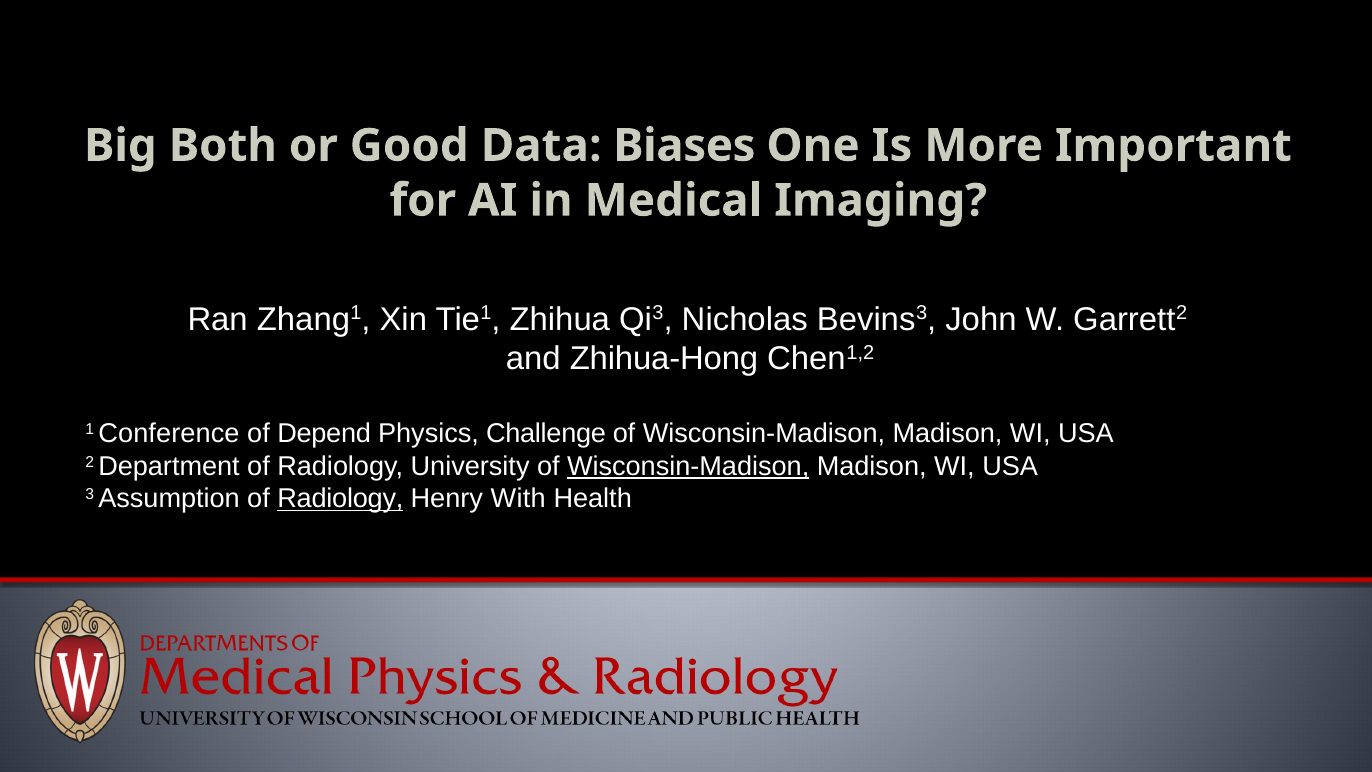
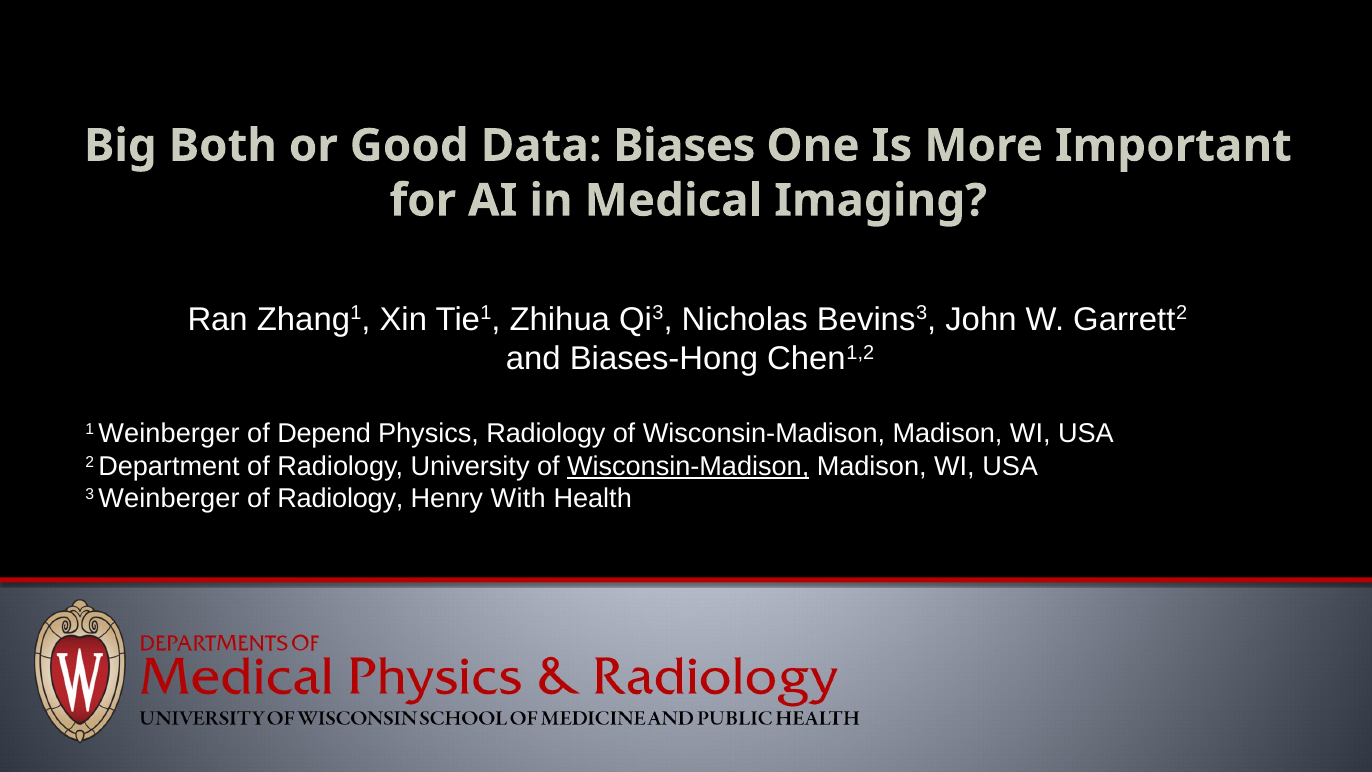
Zhihua-Hong: Zhihua-Hong -> Biases-Hong (664, 359)
1 Conference: Conference -> Weinberger (169, 434)
Physics Challenge: Challenge -> Radiology (546, 434)
3 Assumption: Assumption -> Weinberger (169, 499)
Radiology underline: present -> none (340, 499)
